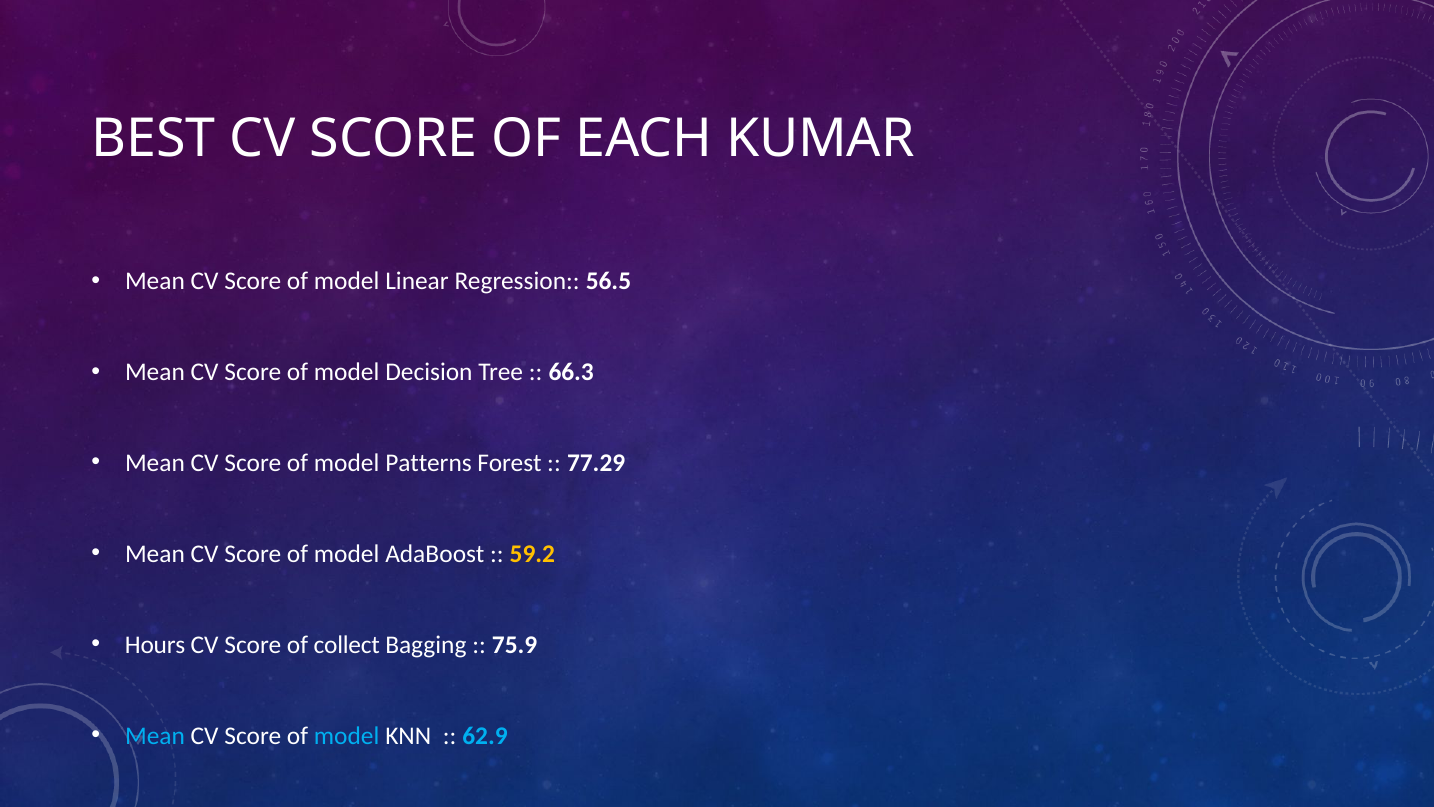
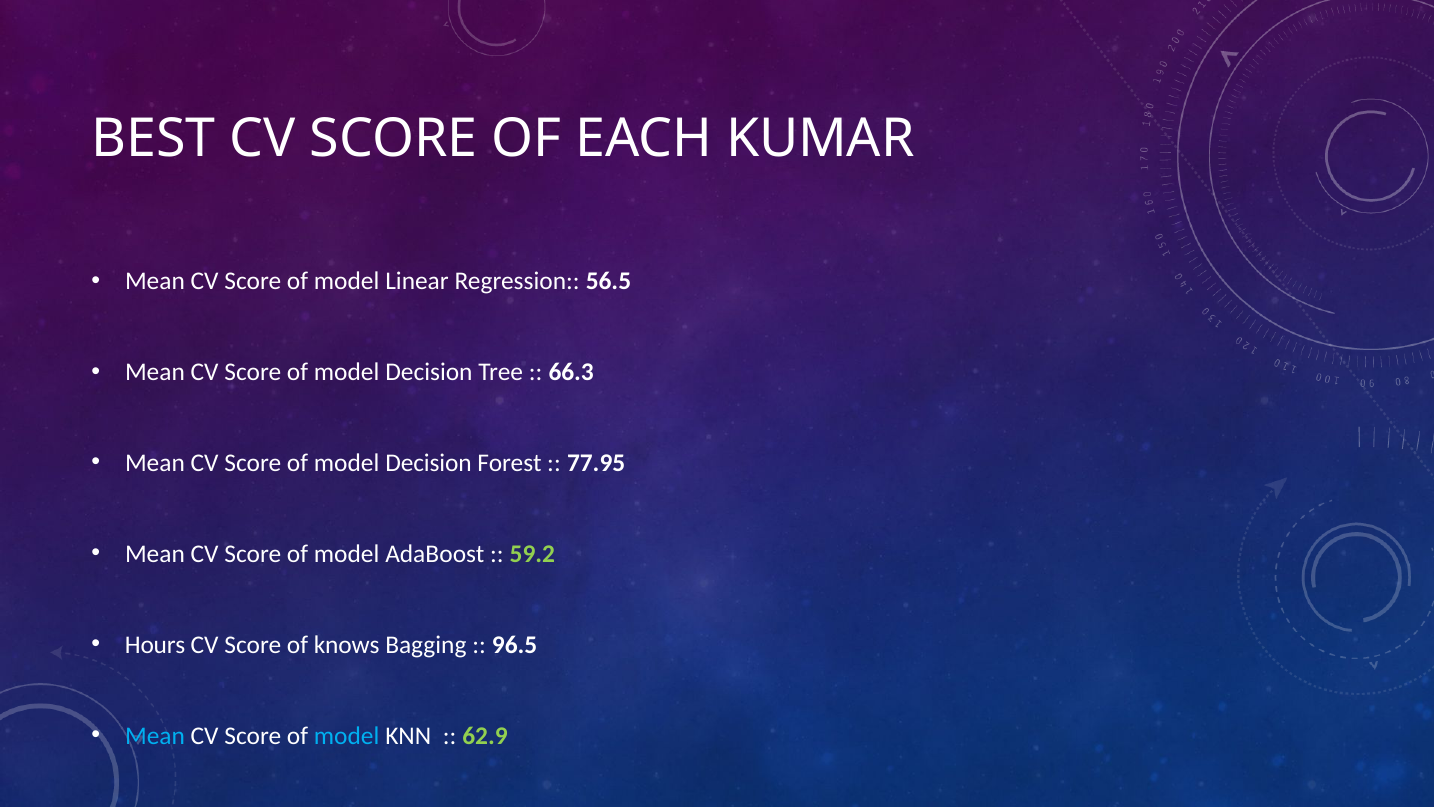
Patterns: Patterns -> Decision (428, 463)
77.29: 77.29 -> 77.95 (596, 463)
59.2 colour: yellow -> light green (532, 554)
collect: collect -> knows (347, 644)
75.9: 75.9 -> 96.5 (515, 644)
62.9 colour: light blue -> light green (485, 735)
